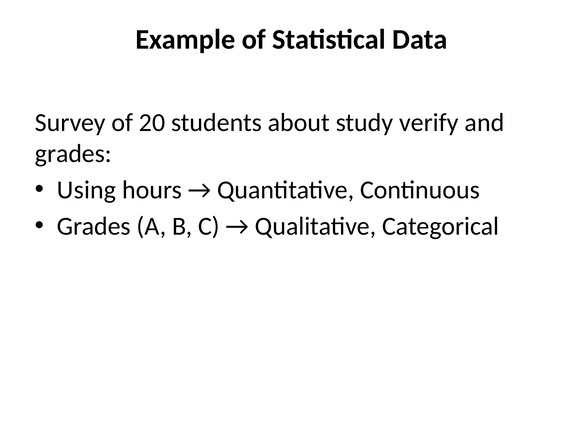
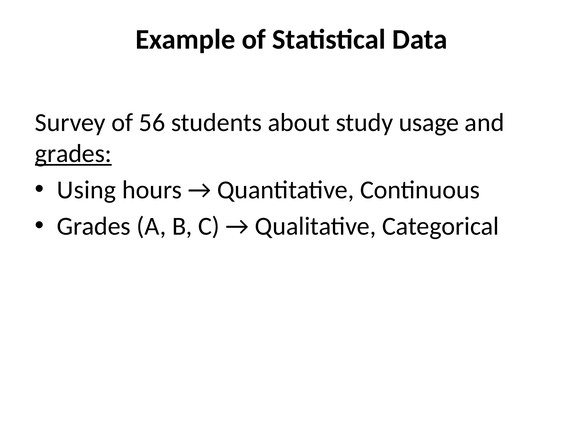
20: 20 -> 56 (152, 122)
verify: verify -> usage (429, 122)
grades underline: none -> present (73, 153)
